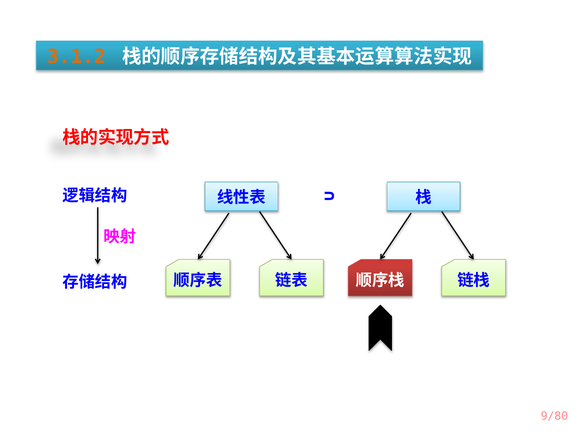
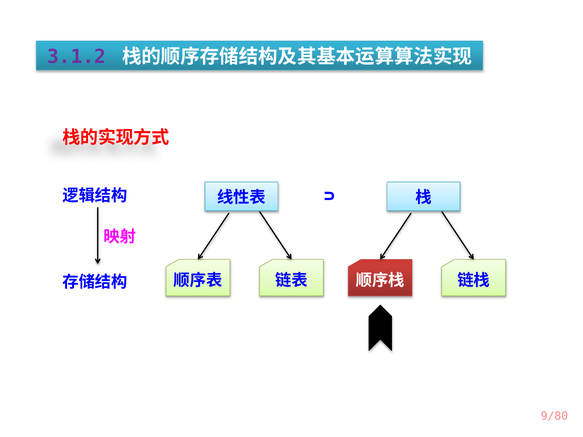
3.1.2 colour: orange -> purple (77, 57)
